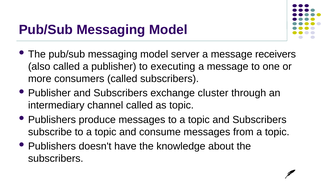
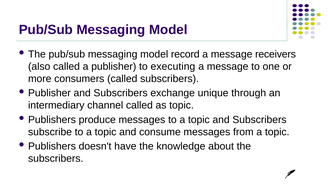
server: server -> record (185, 54)
cluster: cluster -> unique (213, 93)
